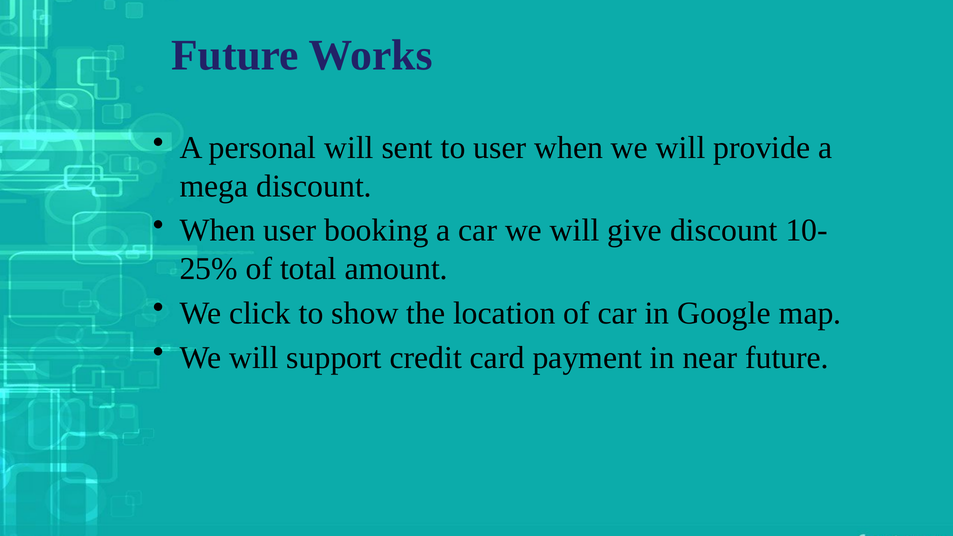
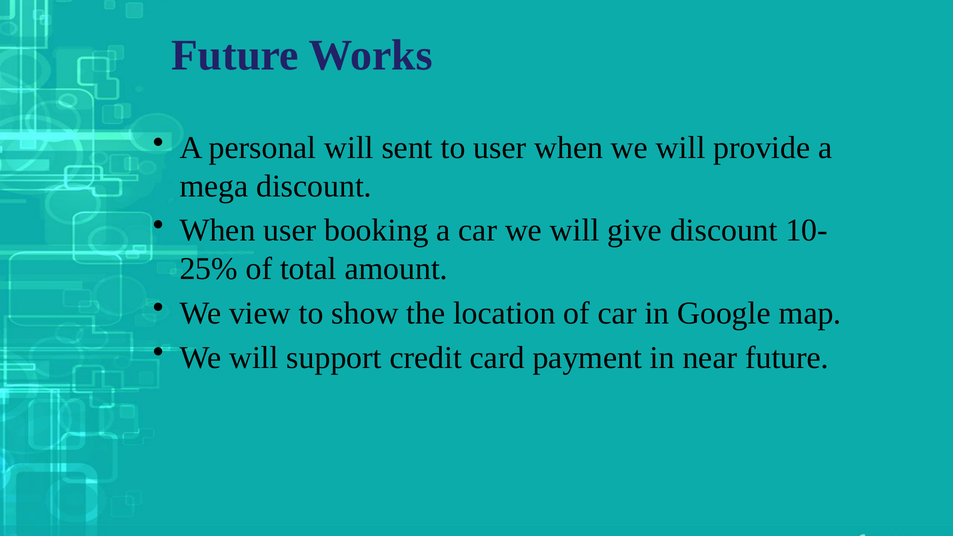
click: click -> view (260, 313)
